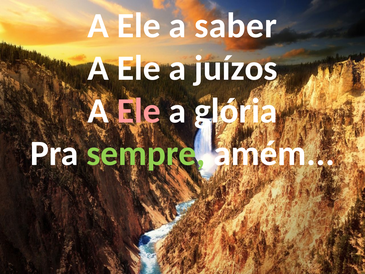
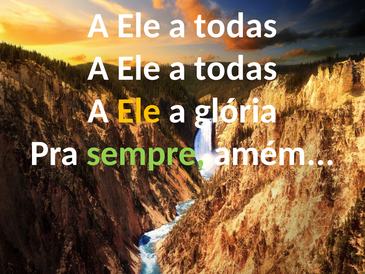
saber: saber -> todas (236, 26)
juízos: juízos -> todas (236, 68)
Ele colour: pink -> yellow (139, 111)
